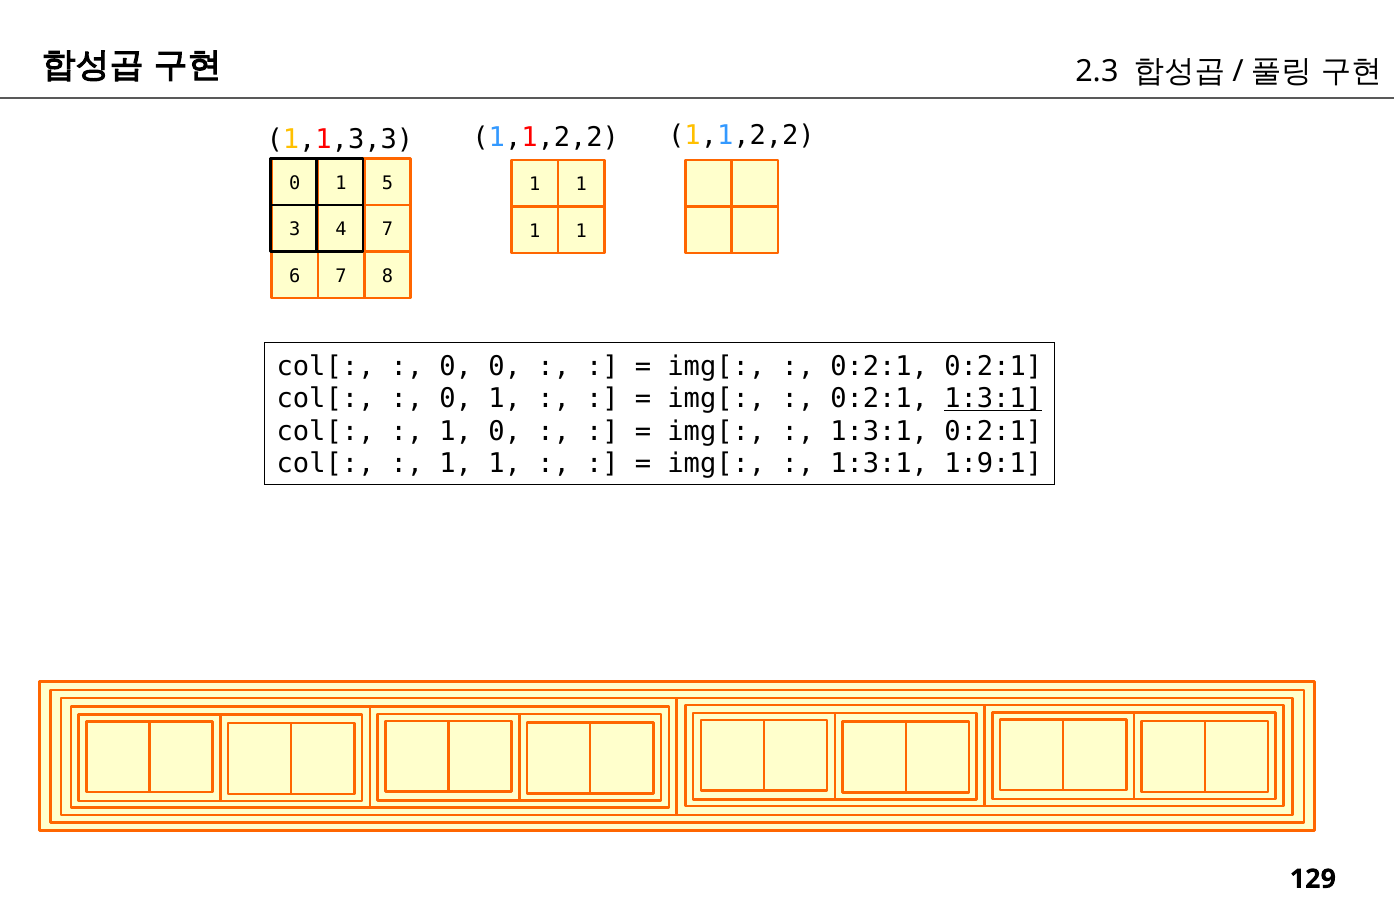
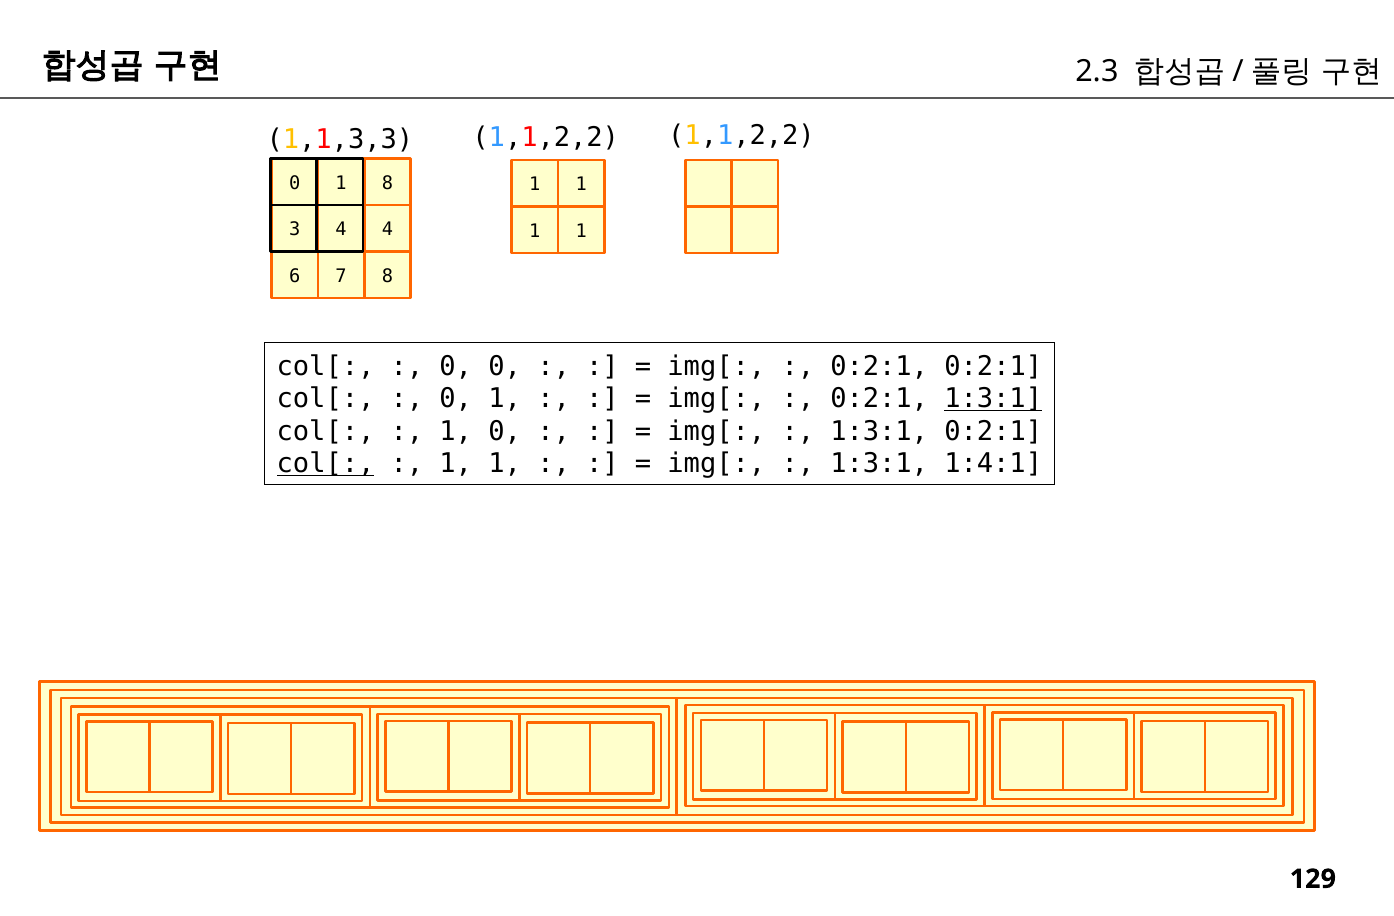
1 5: 5 -> 8 (387, 183)
4 7: 7 -> 4 (387, 230)
col[ underline: none -> present (326, 464)
1:9:1: 1:9:1 -> 1:4:1 (993, 464)
